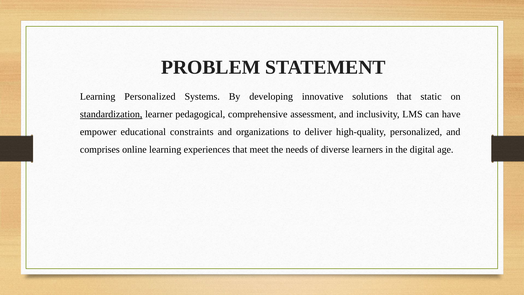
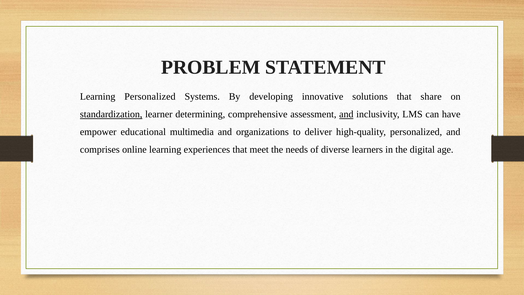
static: static -> share (431, 97)
pedagogical: pedagogical -> determining (200, 114)
and underline: none -> present (346, 114)
constraints: constraints -> multimedia (192, 132)
